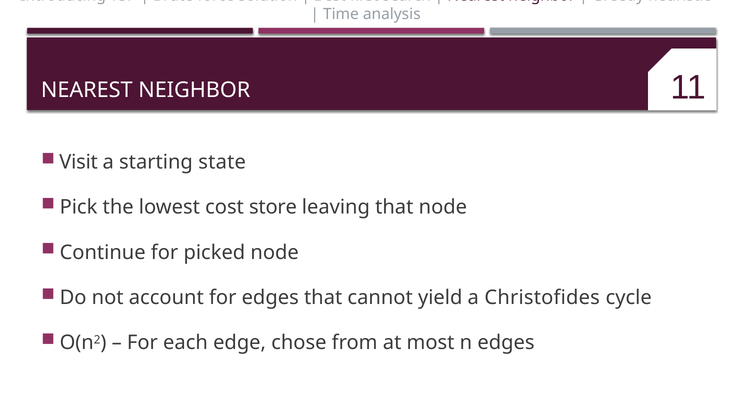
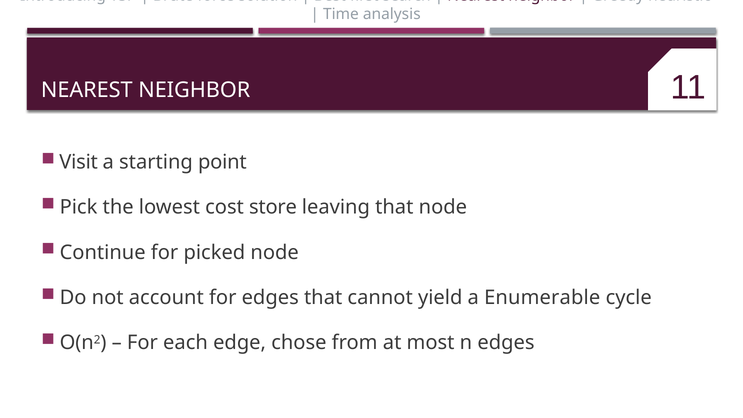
state: state -> point (222, 162)
Christofides: Christofides -> Enumerable (542, 298)
